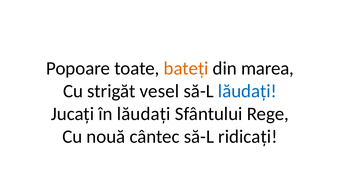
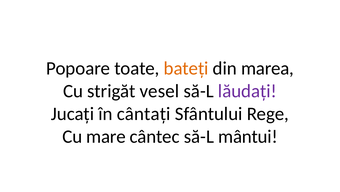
lăudați colour: blue -> purple (247, 91)
în lăudați: lăudați -> cântați (144, 113)
nouă: nouă -> mare (106, 136)
ridicați: ridicați -> mântui (248, 136)
